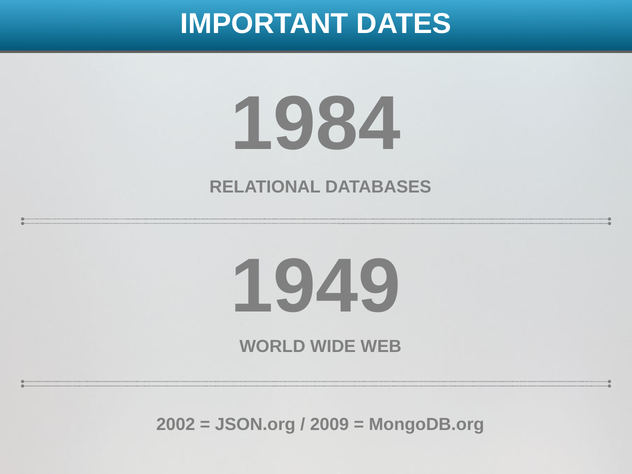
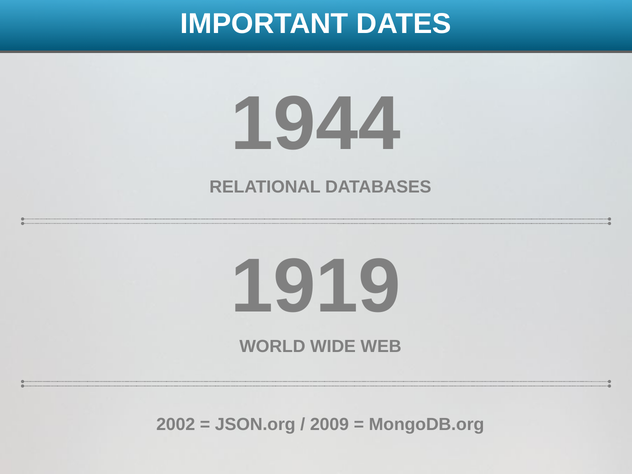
1984: 1984 -> 1944 (316, 124)
1949: 1949 -> 1919 (316, 286)
